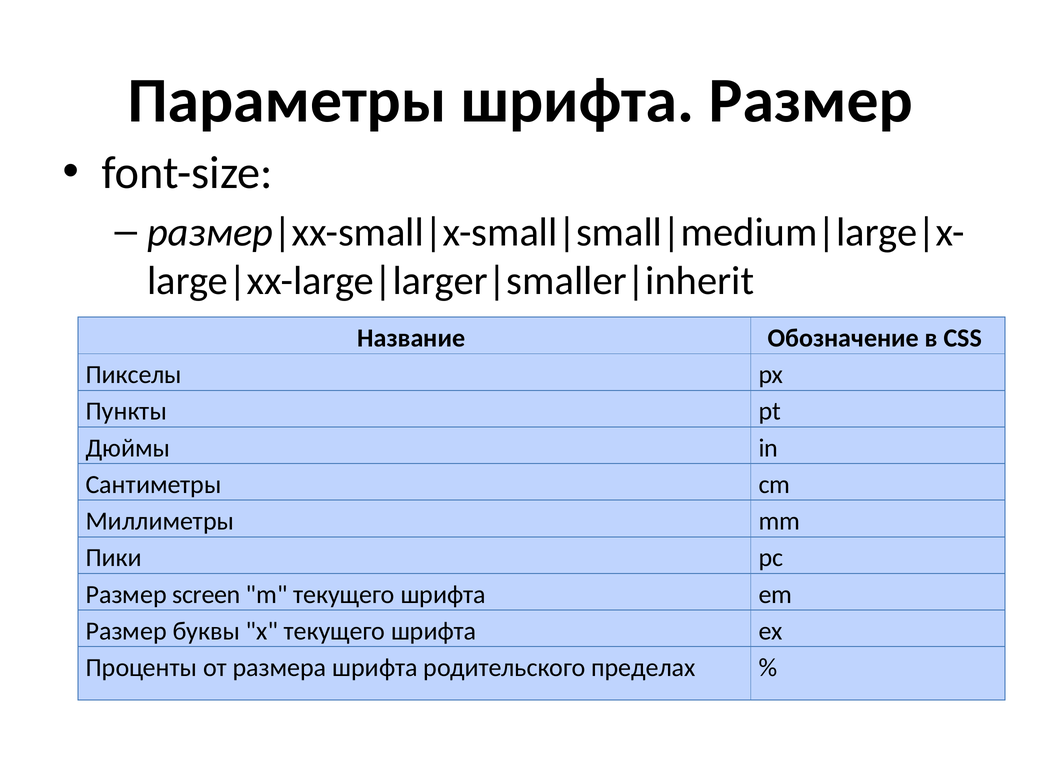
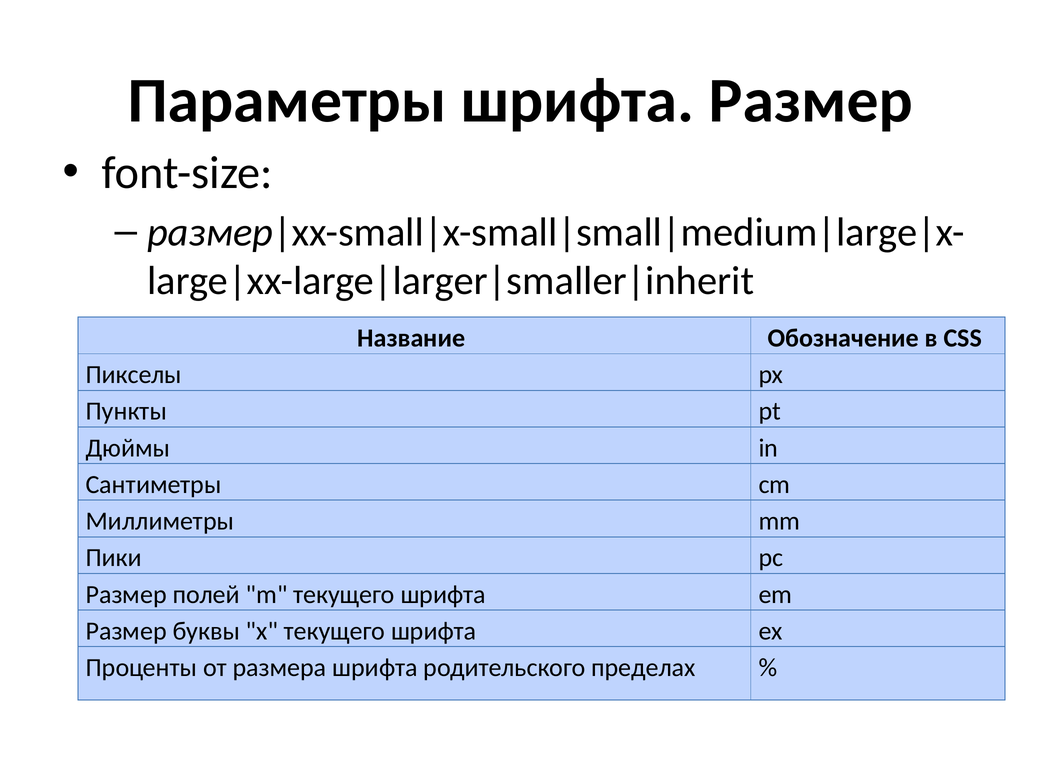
screen: screen -> полей (206, 594)
